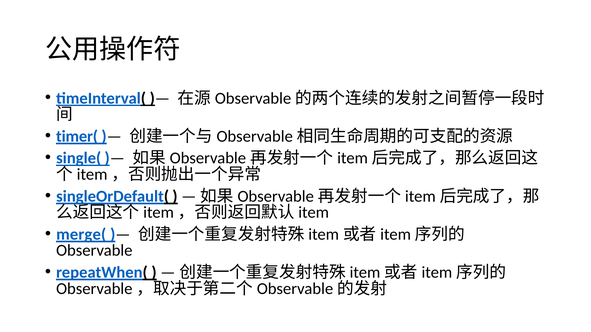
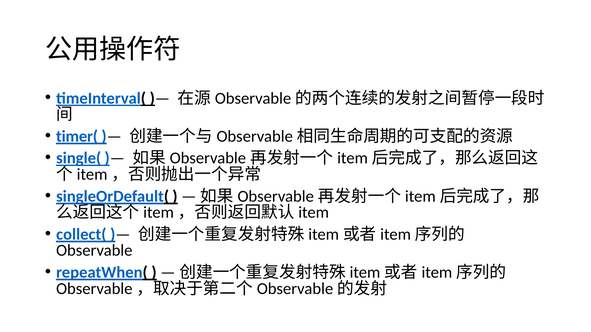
merge(: merge( -> collect( (81, 235)
